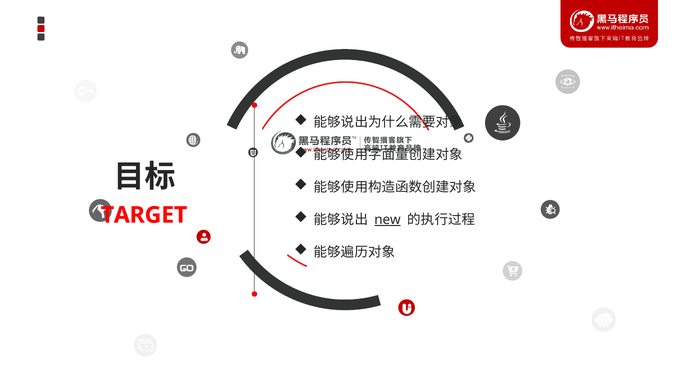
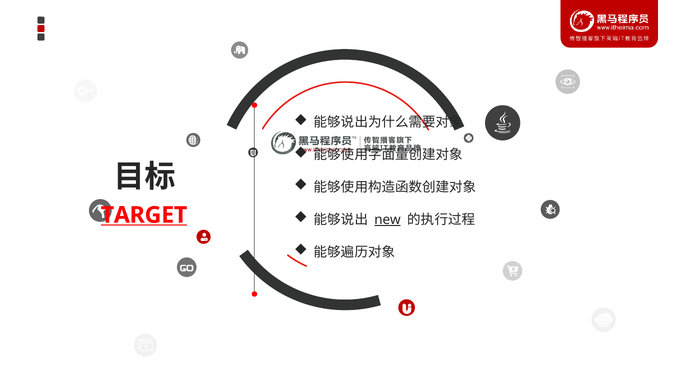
TARGET underline: none -> present (144, 215)
